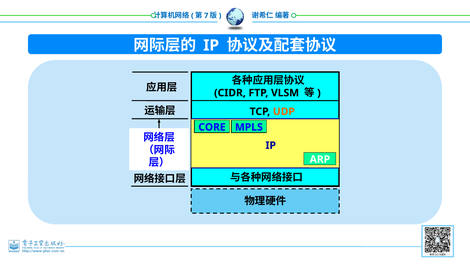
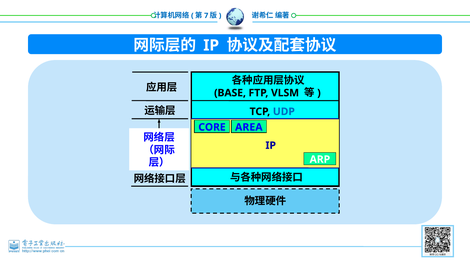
CIDR: CIDR -> BASE (230, 93)
UDP colour: orange -> blue (284, 112)
MPLS: MPLS -> AREA (249, 127)
